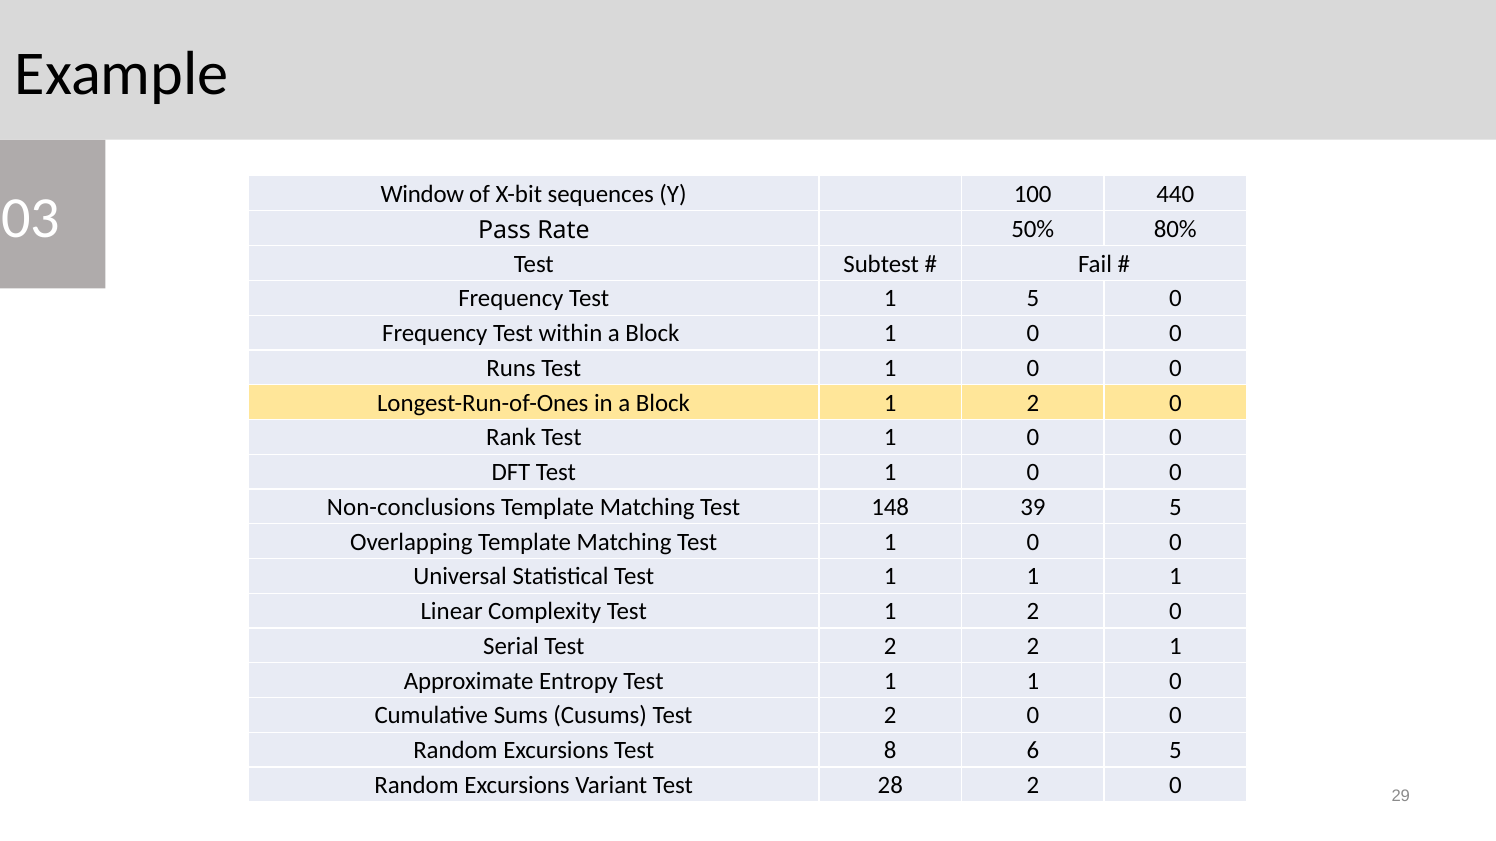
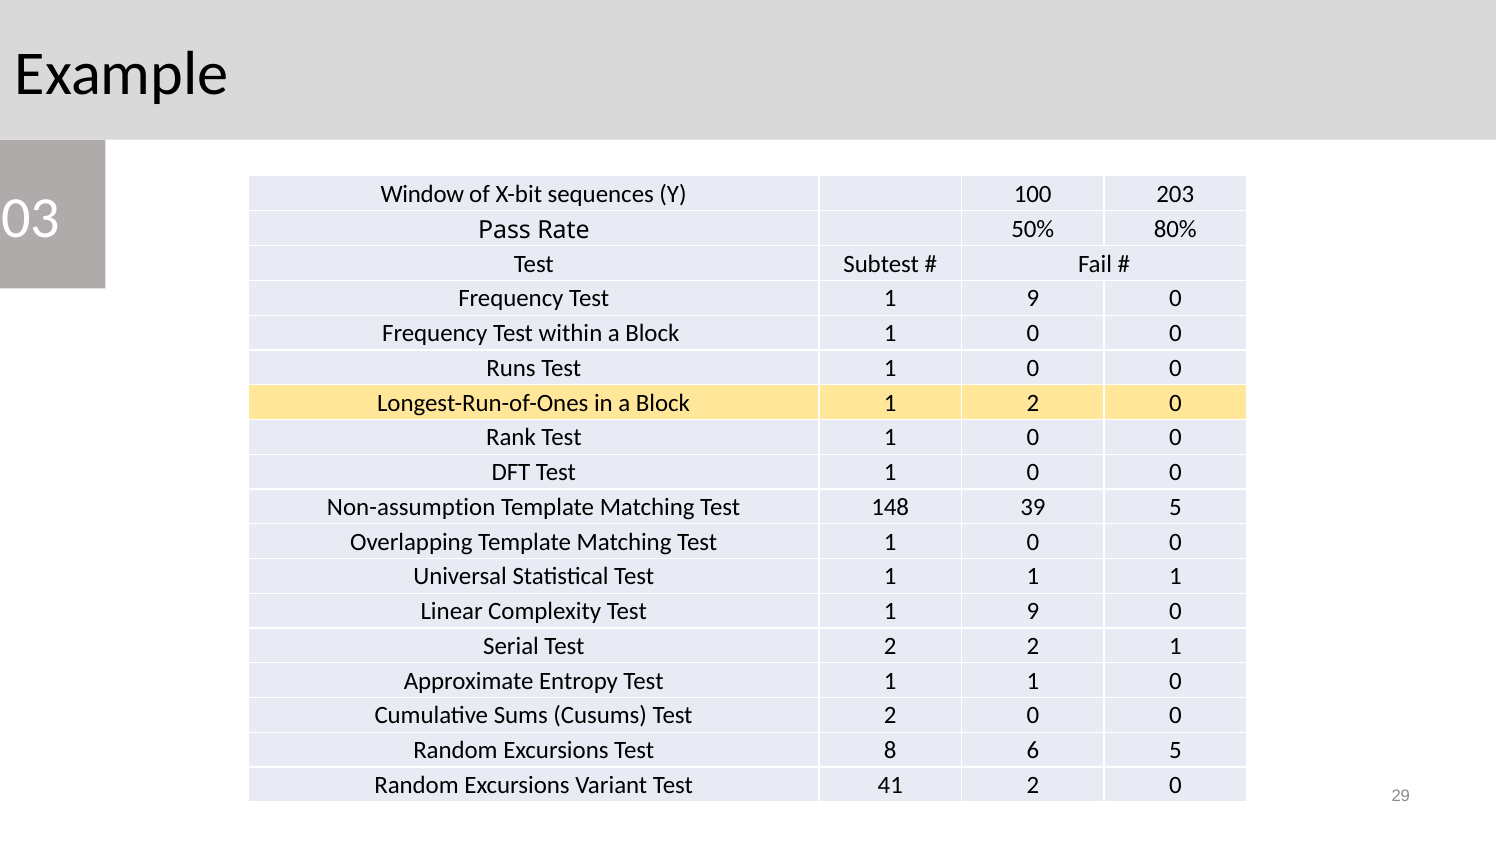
440: 440 -> 203 (1175, 194)
Frequency Test 1 5: 5 -> 9 (1033, 299)
Non-conclusions: Non-conclusions -> Non-assumption (411, 508)
Complexity Test 1 2: 2 -> 9 (1033, 612)
28: 28 -> 41 (890, 786)
